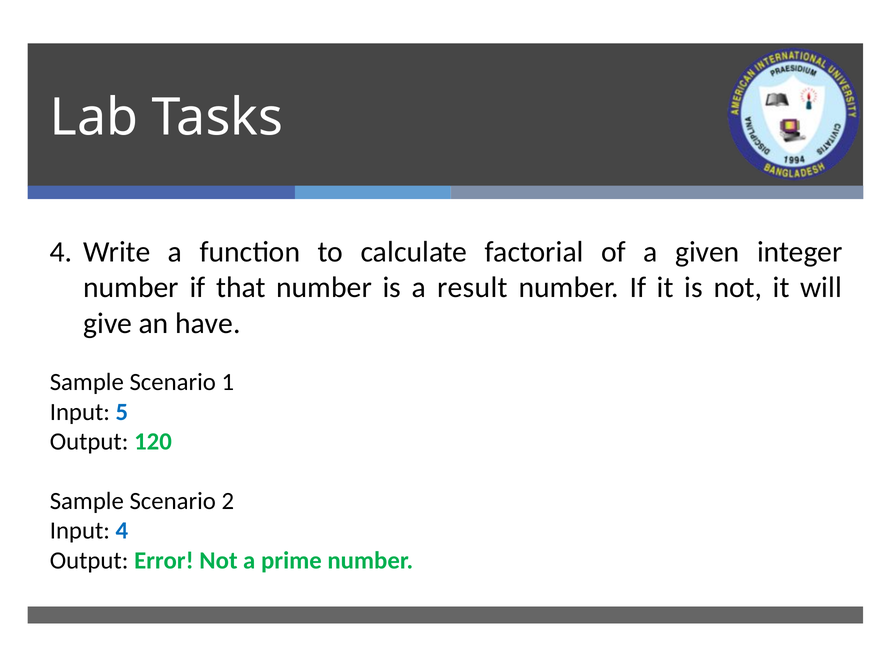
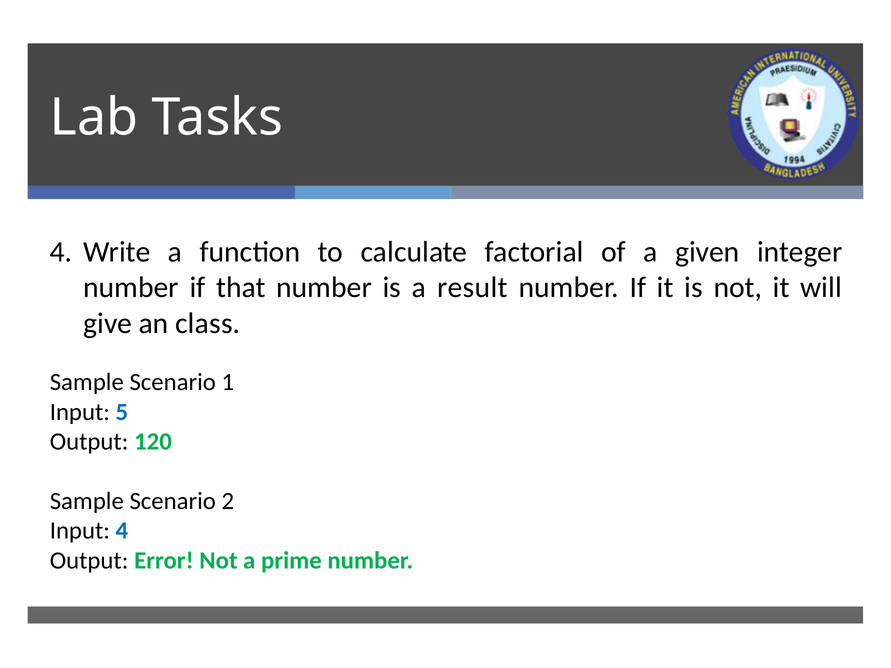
have: have -> class (208, 323)
